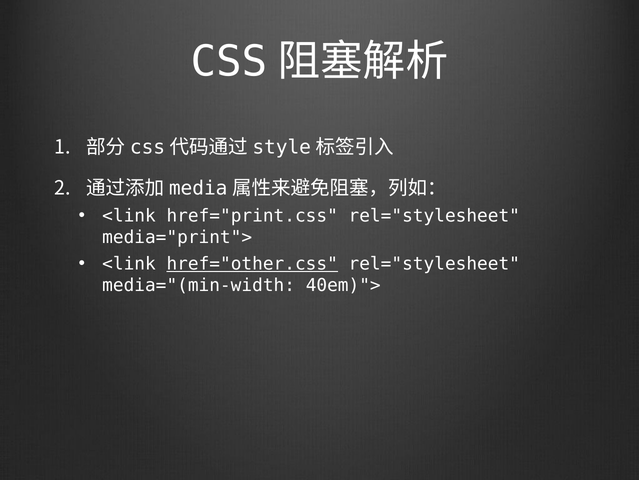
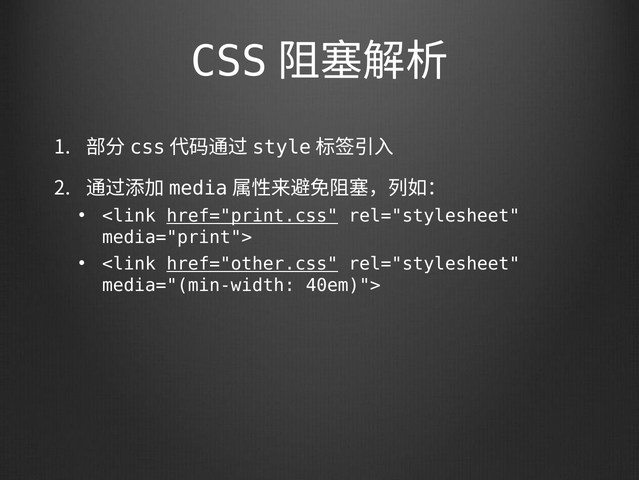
href="print.css underline: none -> present (252, 216)
